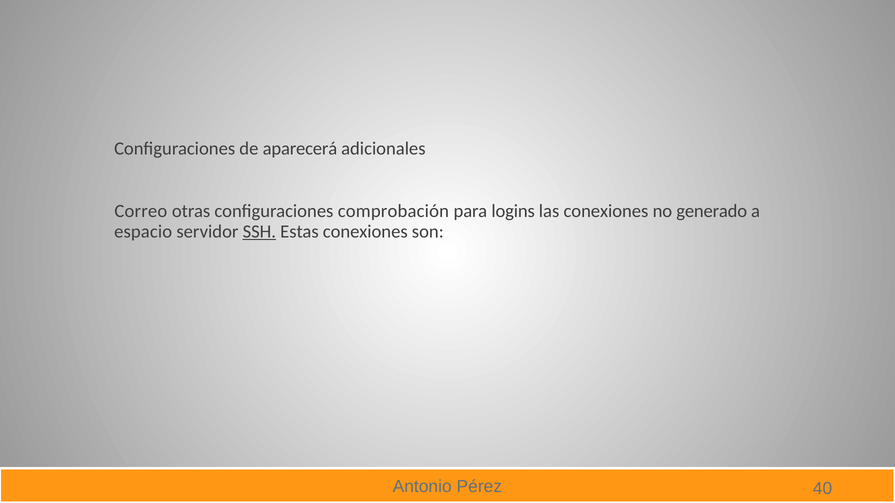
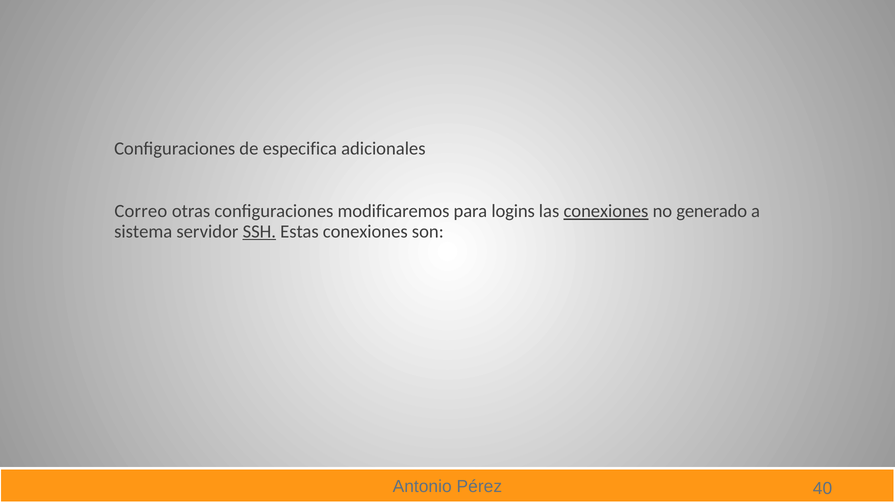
aparecerá: aparecerá -> especifica (300, 149)
comprobación: comprobación -> modificaremos (394, 211)
conexiones underline: none -> present (606, 211)
espacio: espacio -> sistema (143, 232)
